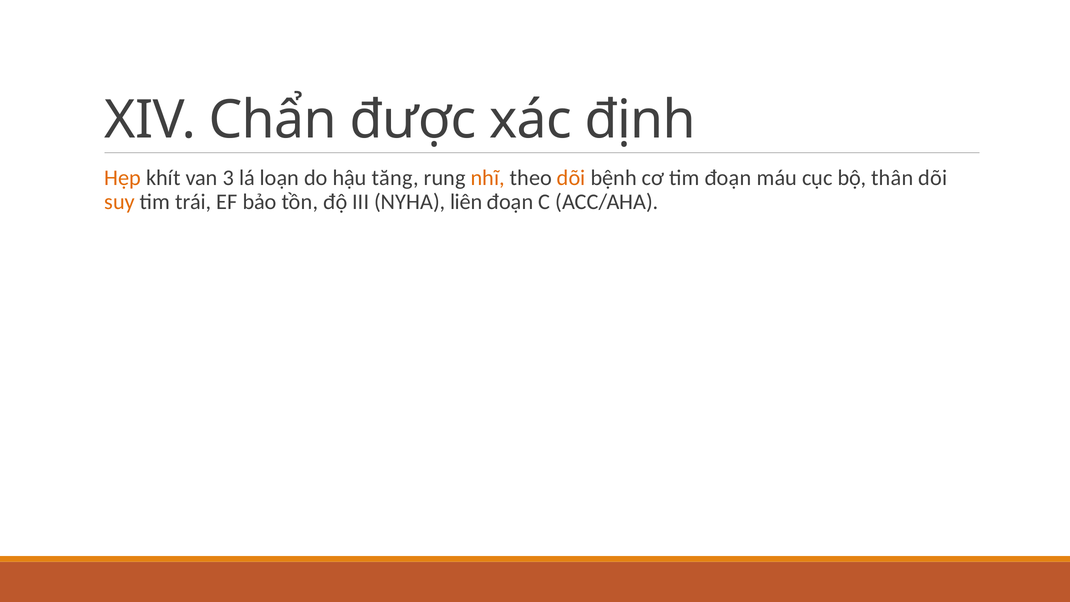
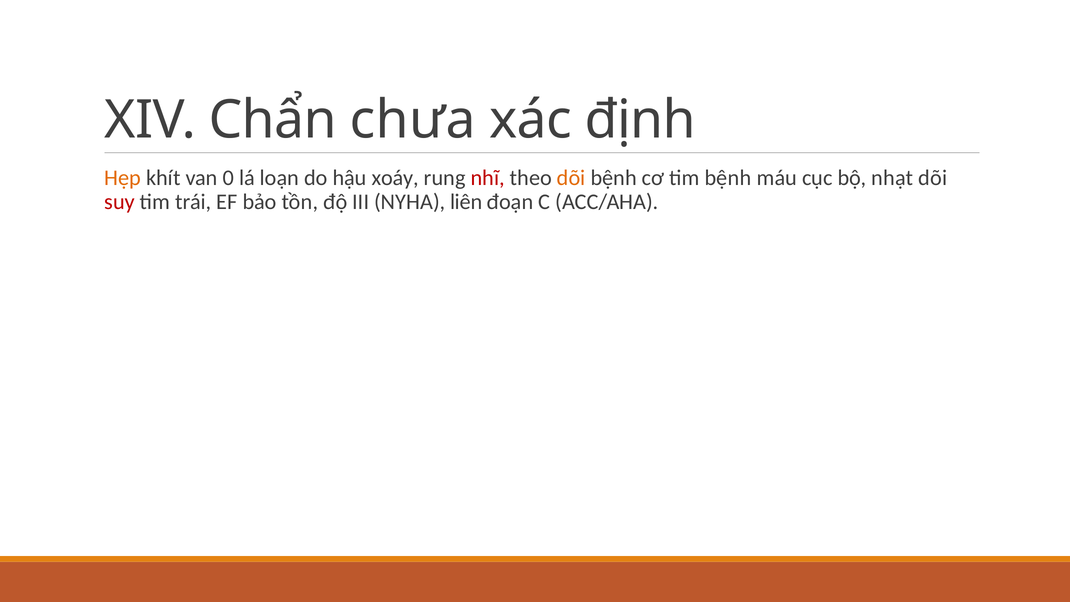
được: được -> chưa (413, 120)
3: 3 -> 0 (228, 178)
tăng: tăng -> xoáy (395, 178)
nhĩ colour: orange -> red (488, 178)
tim đoạn: đoạn -> bệnh (728, 178)
thân: thân -> nhạt (892, 178)
suy colour: orange -> red (120, 202)
